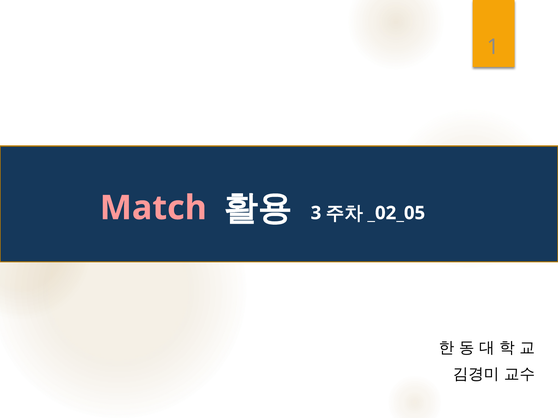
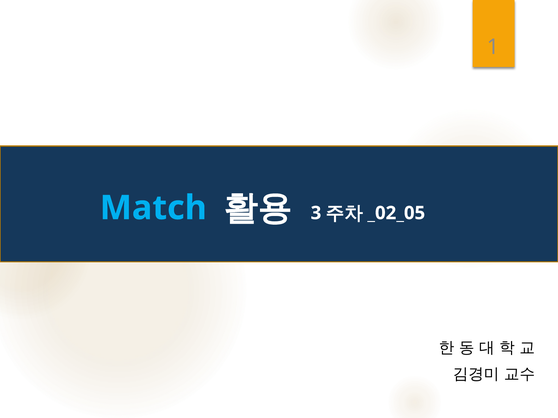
Match colour: pink -> light blue (153, 208)
